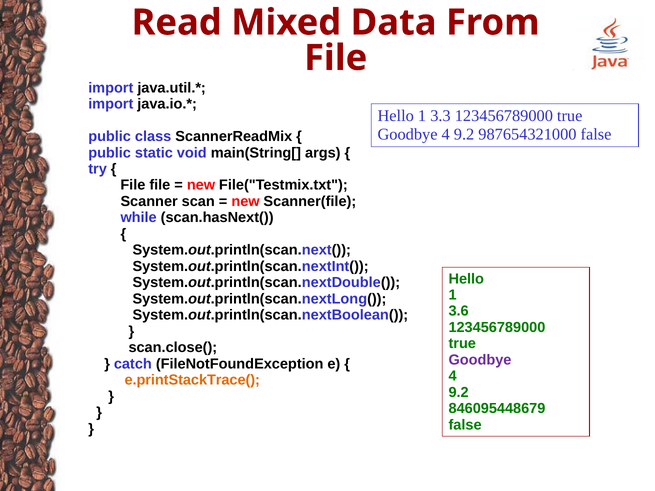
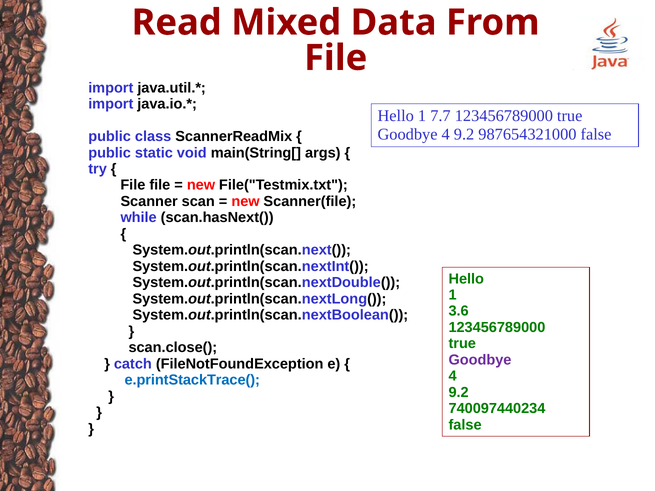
3.3: 3.3 -> 7.7 (440, 116)
e.printStackTrace( colour: orange -> blue (192, 380)
846095448679: 846095448679 -> 740097440234 (497, 409)
